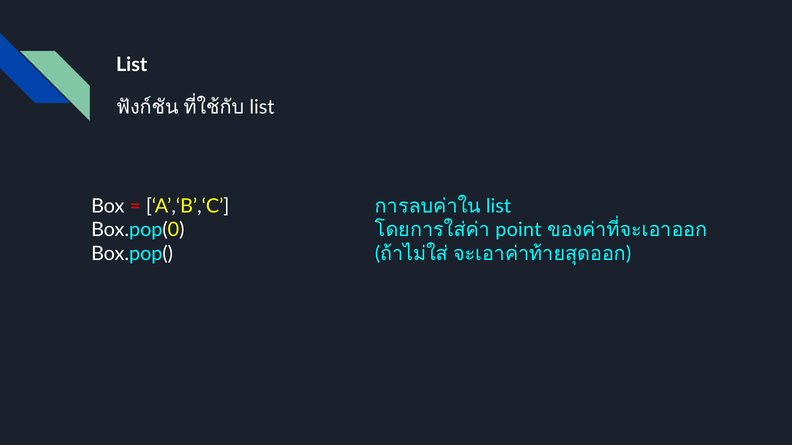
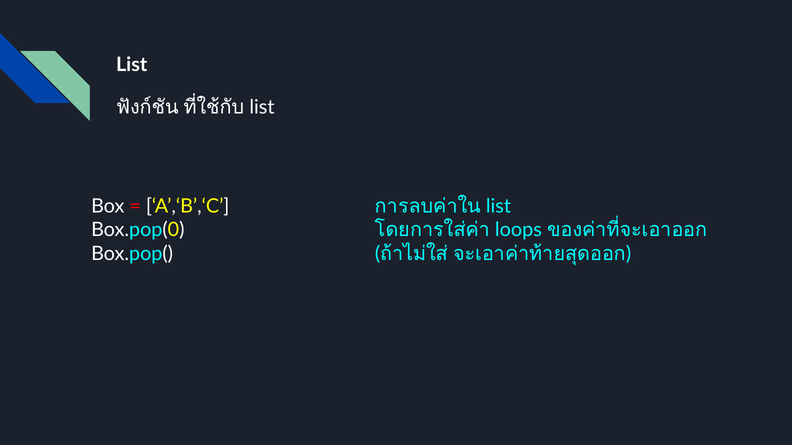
point: point -> loops (518, 230)
